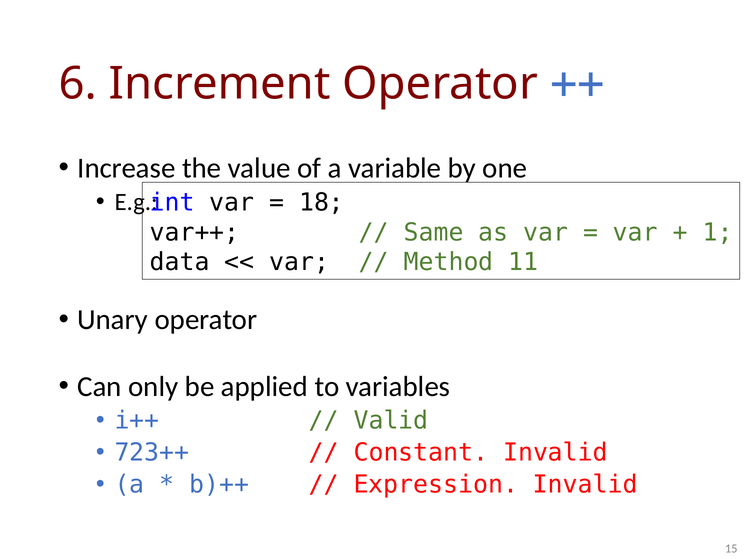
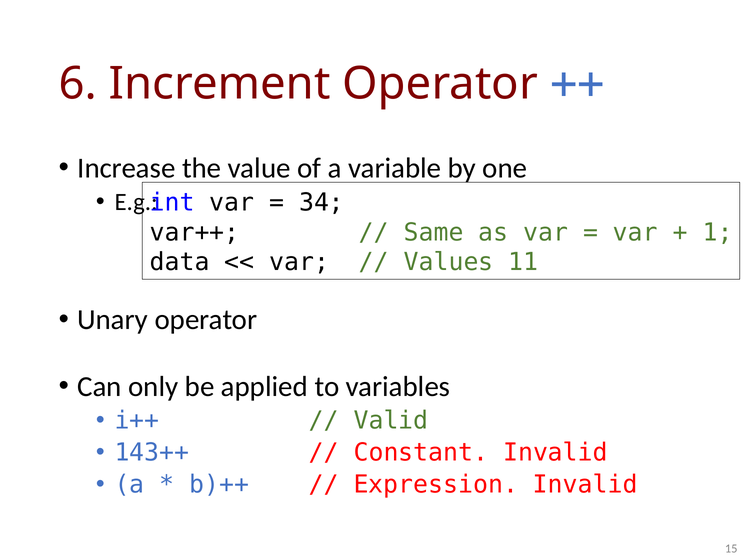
18: 18 -> 34 (322, 202)
Method: Method -> Values (449, 262)
723++: 723++ -> 143++ (152, 453)
